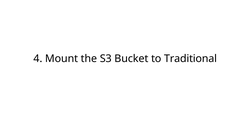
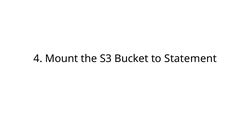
Traditional: Traditional -> Statement (190, 59)
